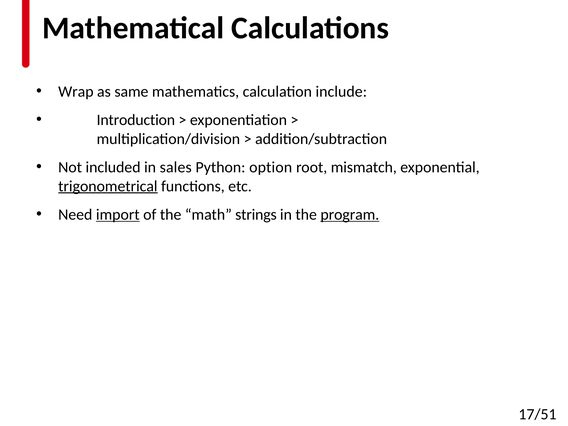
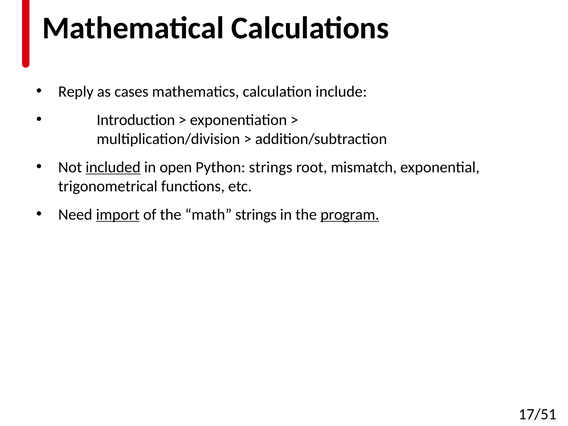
Wrap: Wrap -> Reply (76, 91)
same: same -> cases (131, 91)
included underline: none -> present (113, 167)
sales: sales -> open (176, 167)
Python option: option -> strings (271, 167)
trigonometrical underline: present -> none (108, 186)
